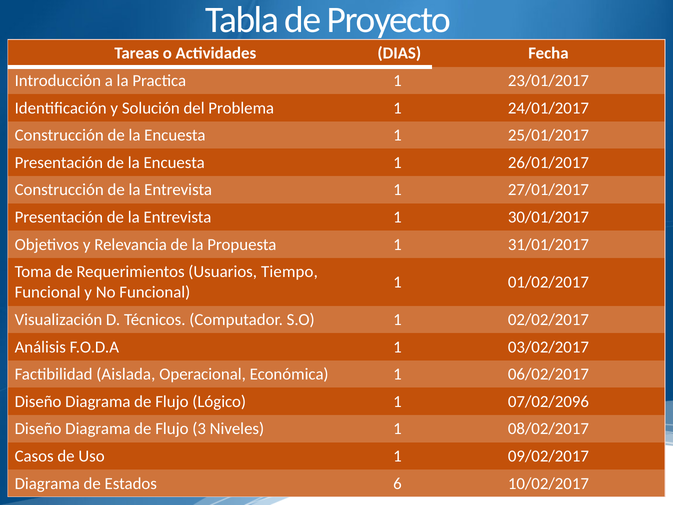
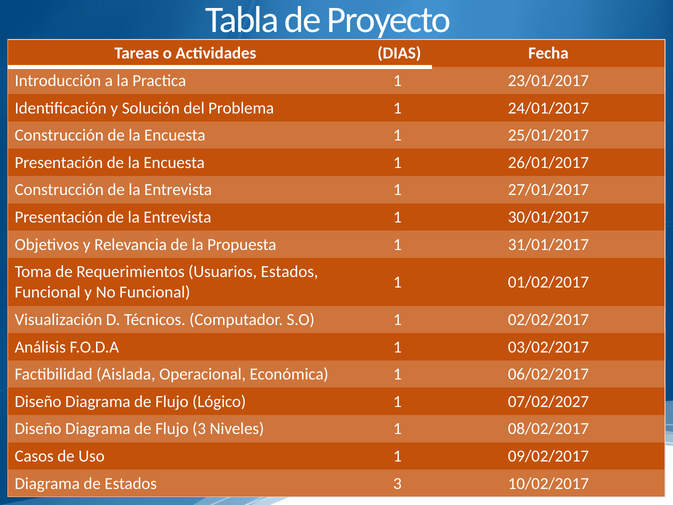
Usuarios Tiempo: Tiempo -> Estados (290, 272)
07/02/2096: 07/02/2096 -> 07/02/2027 (548, 401)
Estados 6: 6 -> 3 (397, 483)
